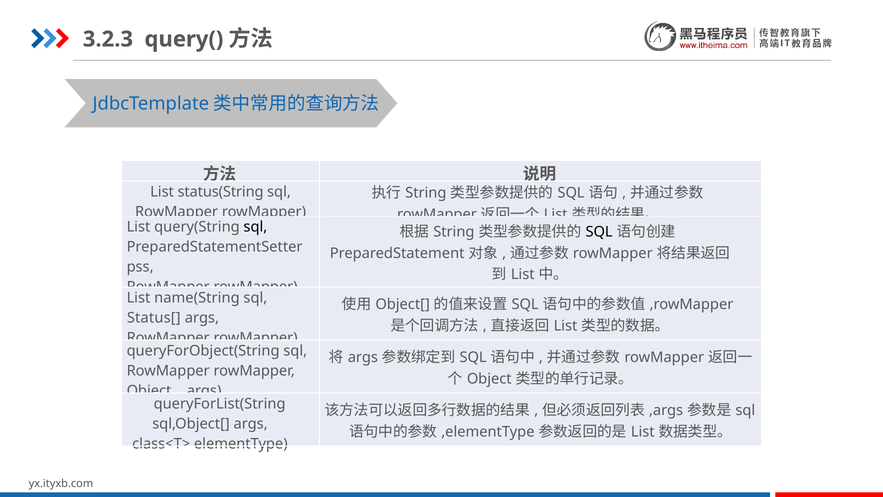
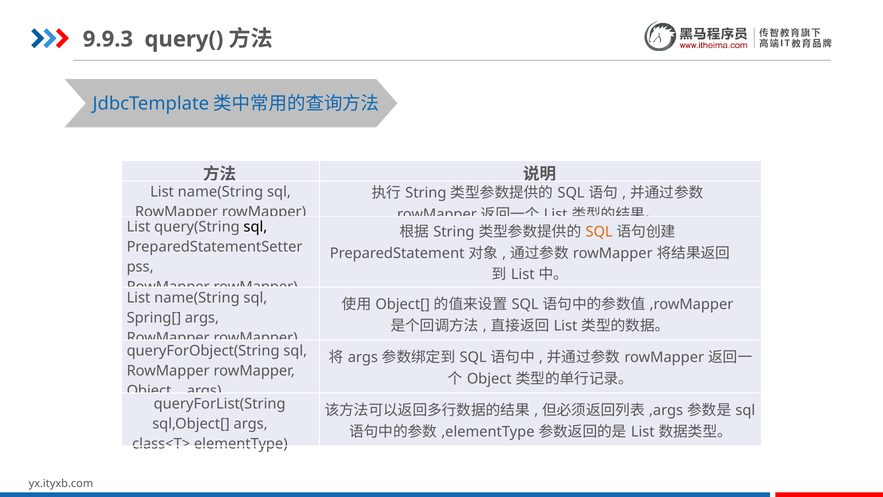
3.2.3: 3.2.3 -> 9.9.3 (108, 39)
status(String: status(String -> name(String (221, 192)
SQL colour: black -> orange (599, 232)
Status[: Status[ -> Spring[ (154, 318)
